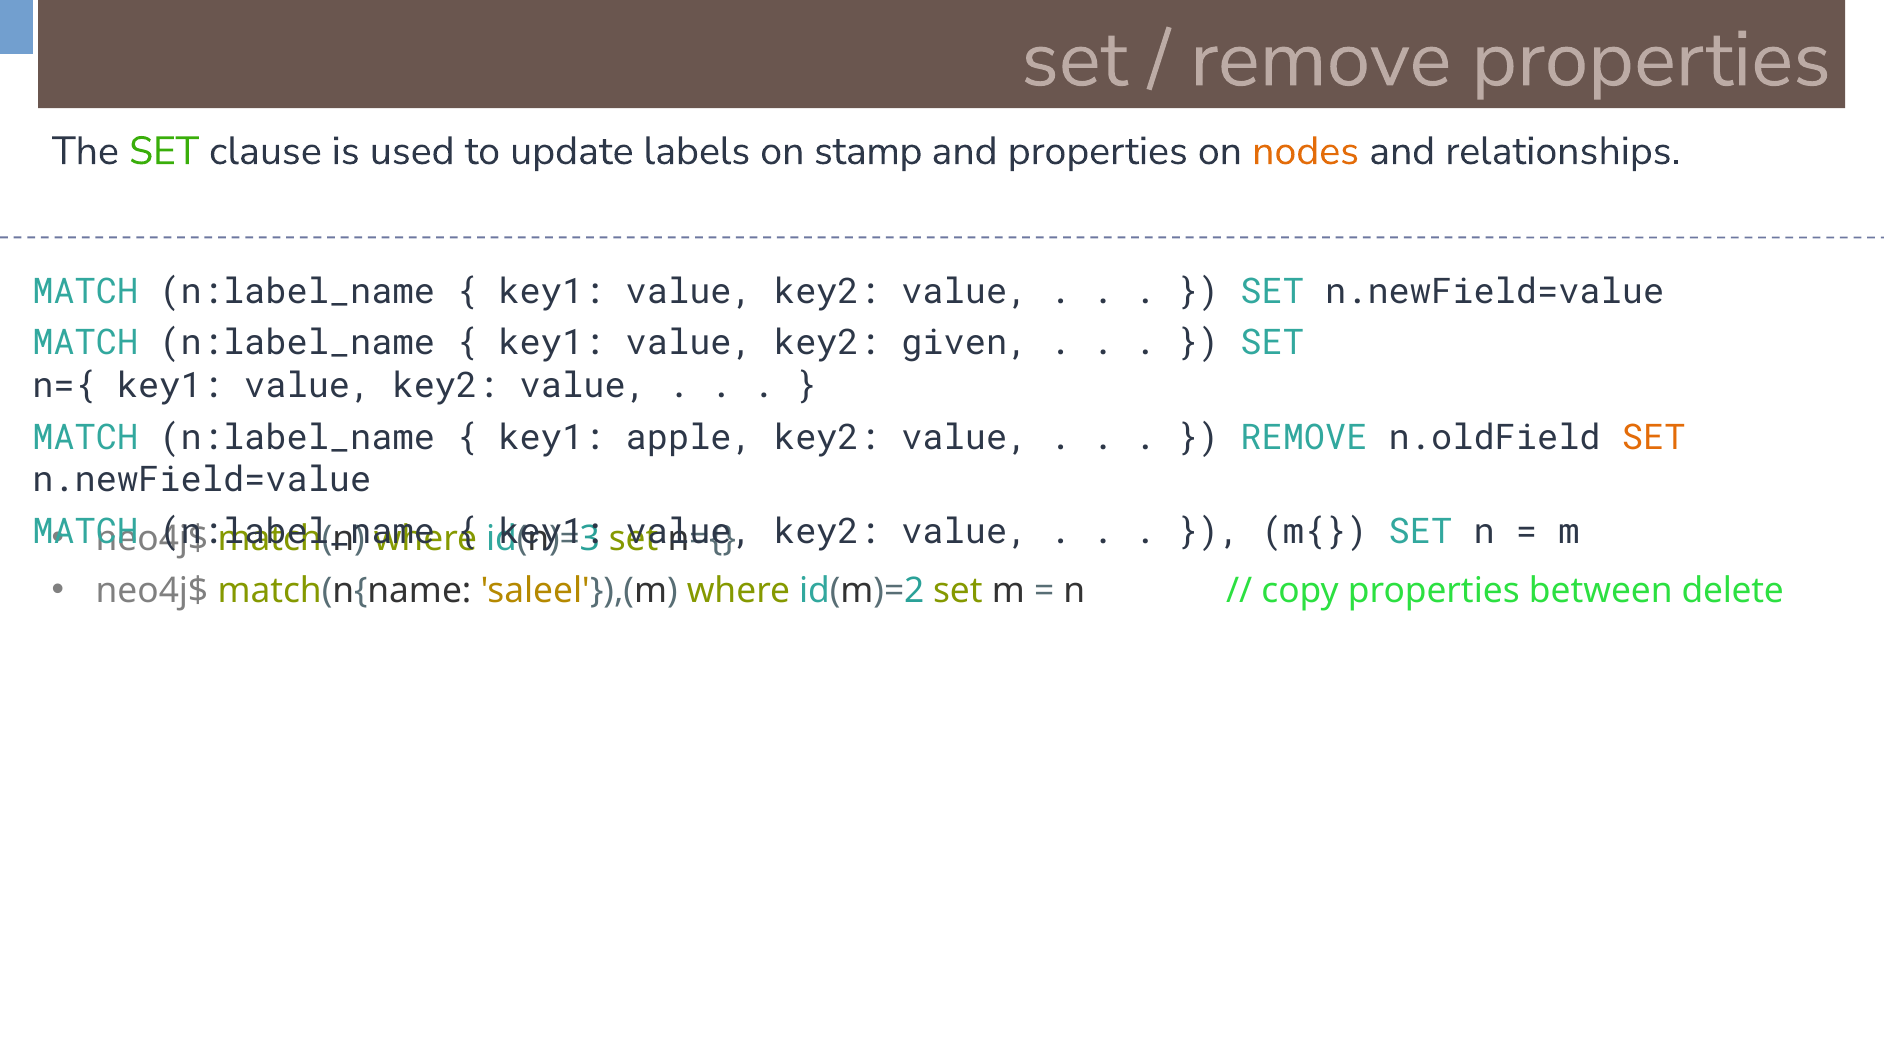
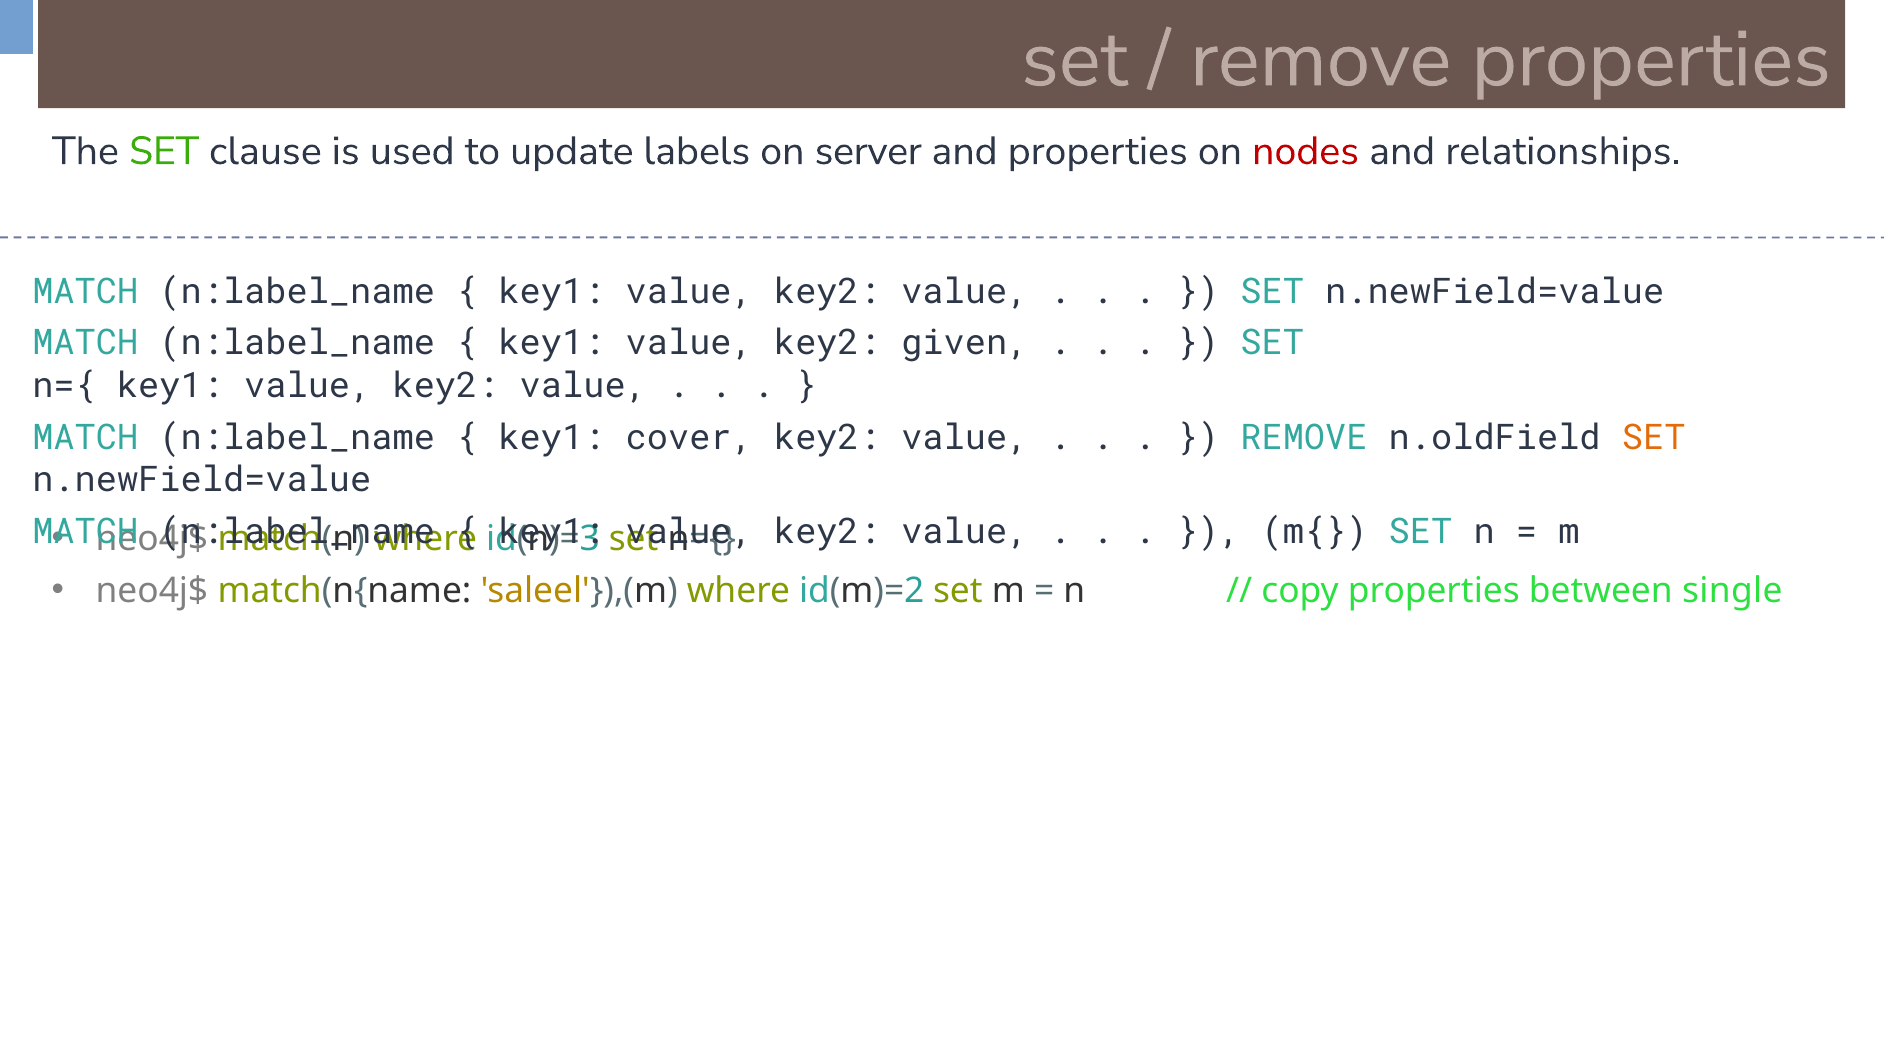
stamp: stamp -> server (868, 151)
nodes colour: orange -> red (1306, 151)
apple: apple -> cover (689, 437)
delete: delete -> single (1732, 590)
